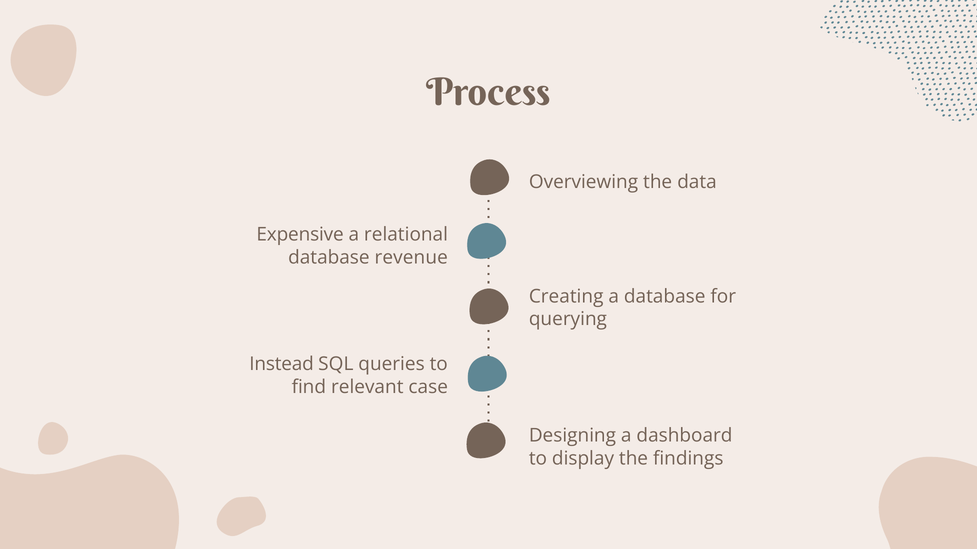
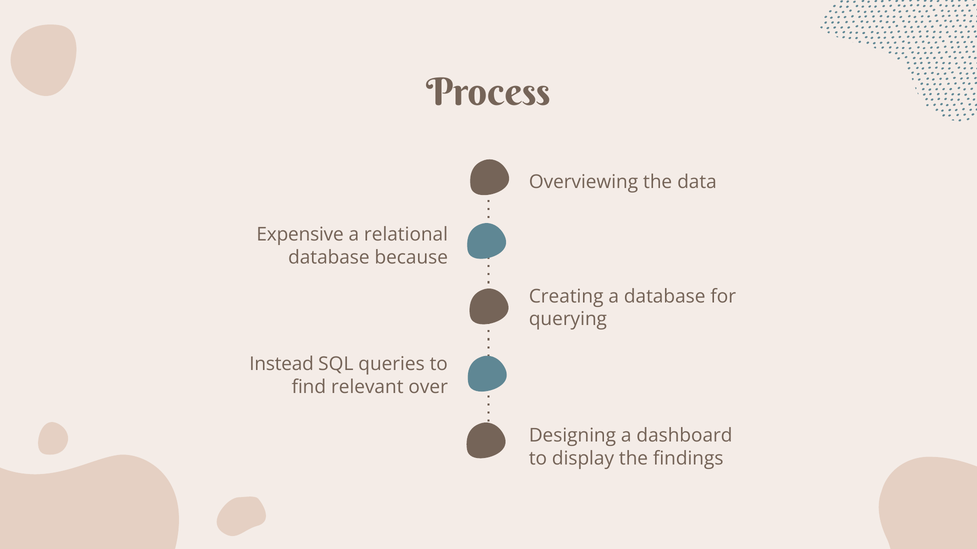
revenue: revenue -> because (411, 258)
case: case -> over (428, 387)
